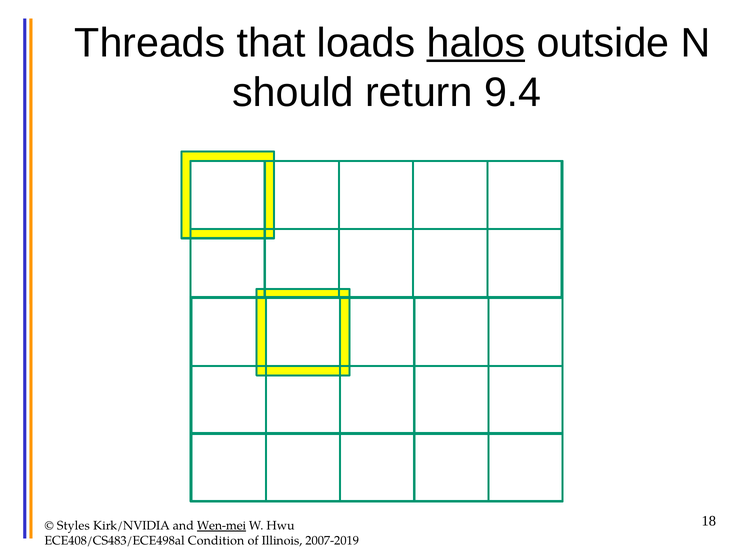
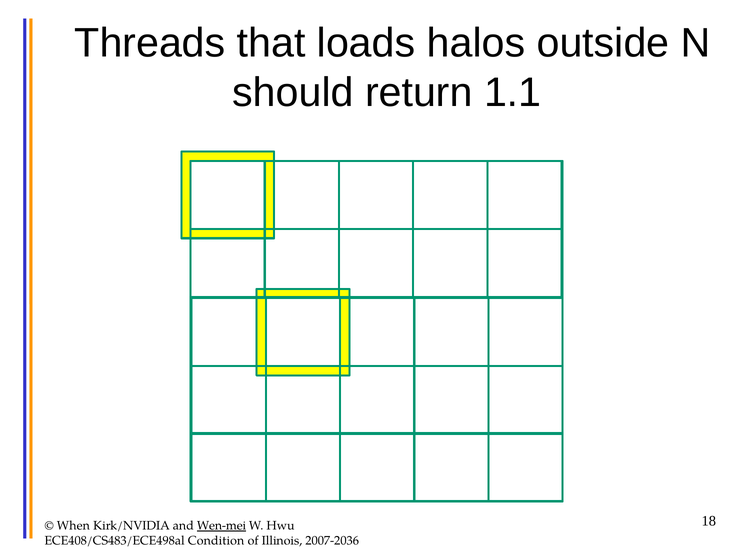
halos underline: present -> none (476, 43)
9.4: 9.4 -> 1.1 (513, 93)
Styles: Styles -> When (73, 525)
2007-2019: 2007-2019 -> 2007-2036 (332, 540)
